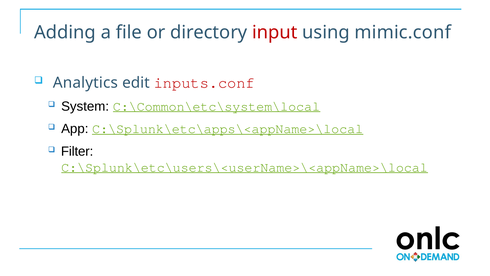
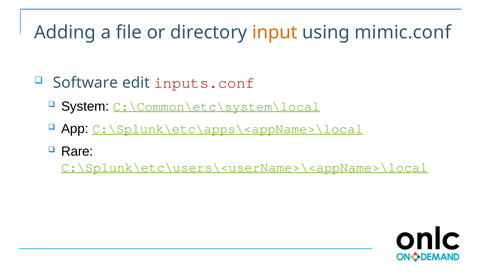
input colour: red -> orange (275, 32)
Analytics: Analytics -> Software (85, 82)
Filter: Filter -> Rare (77, 151)
